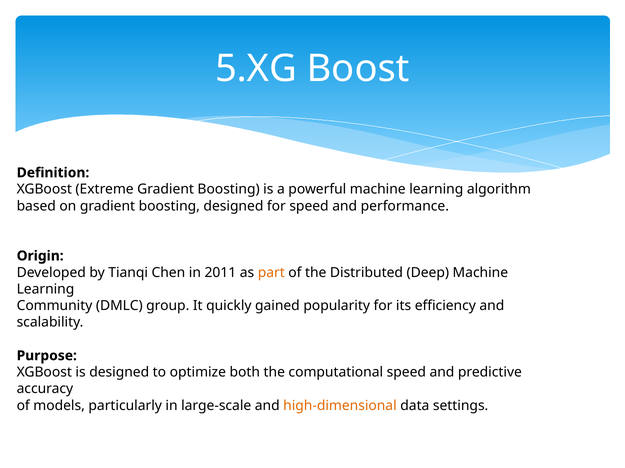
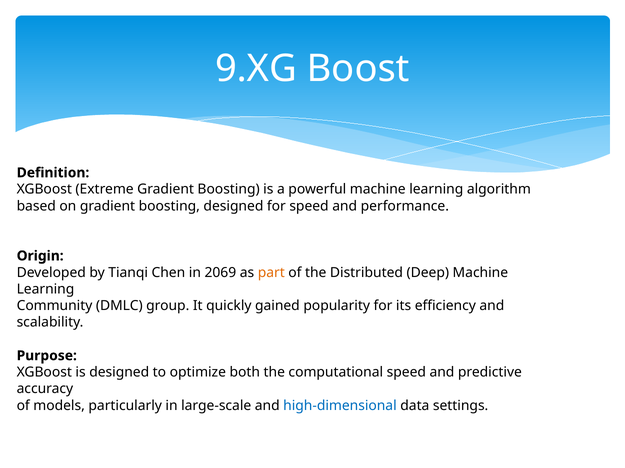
5.XG: 5.XG -> 9.XG (256, 69)
2011: 2011 -> 2069 (220, 273)
high-dimensional colour: orange -> blue (340, 406)
